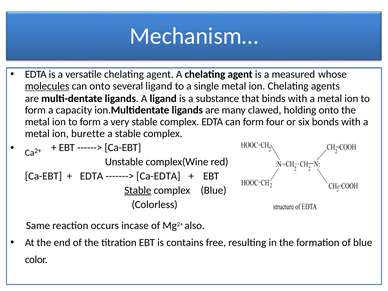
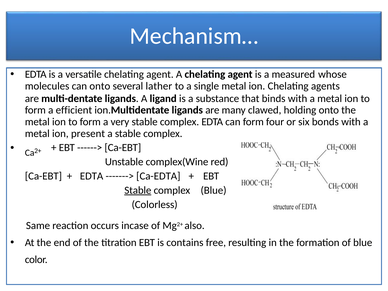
molecules underline: present -> none (47, 86)
several ligand: ligand -> lather (159, 86)
capacity: capacity -> efficient (74, 110)
burette: burette -> present (88, 133)
